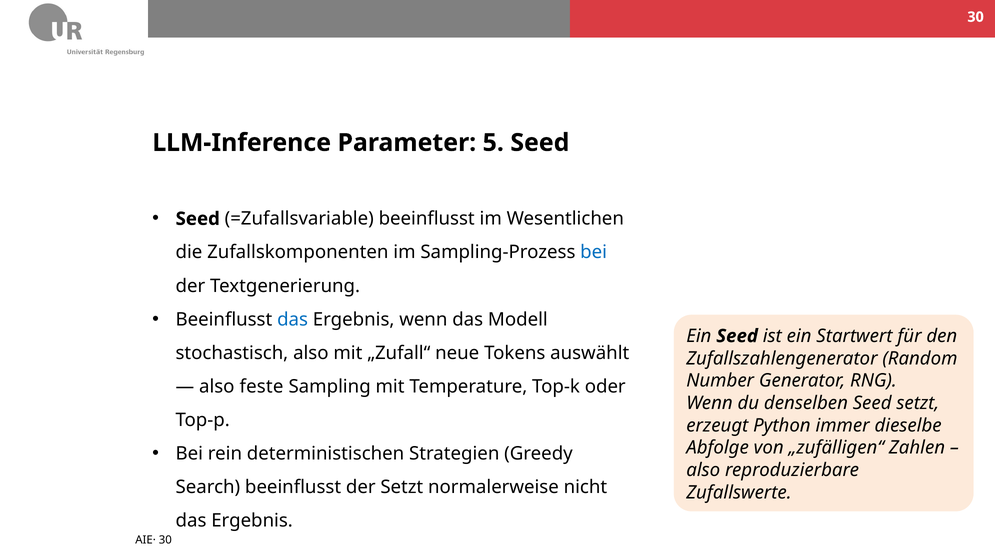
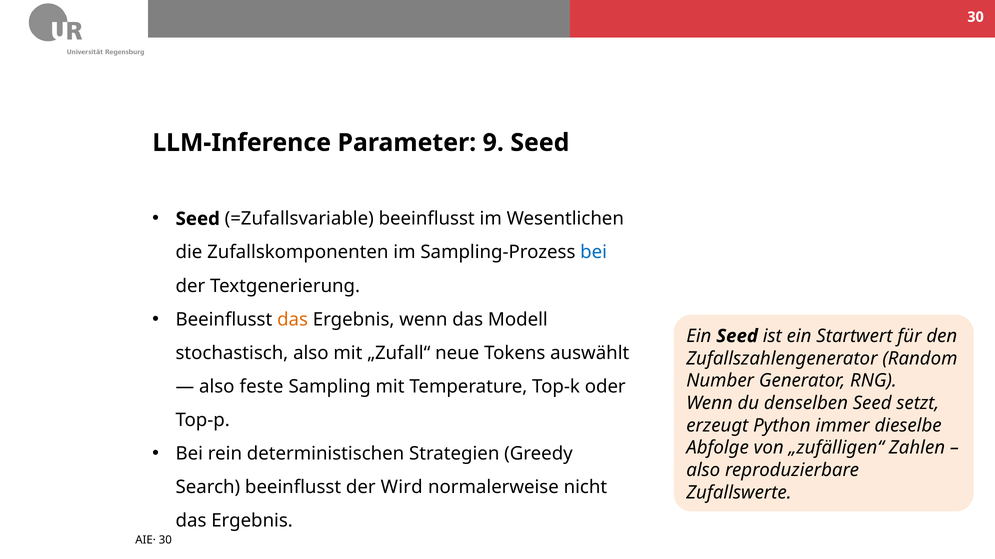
5: 5 -> 9 (493, 143)
das colour: blue -> orange (293, 320)
der Setzt: Setzt -> Wird (402, 488)
